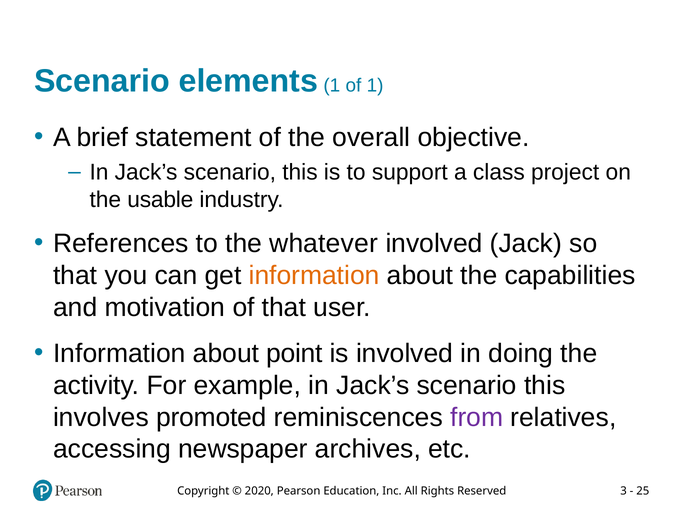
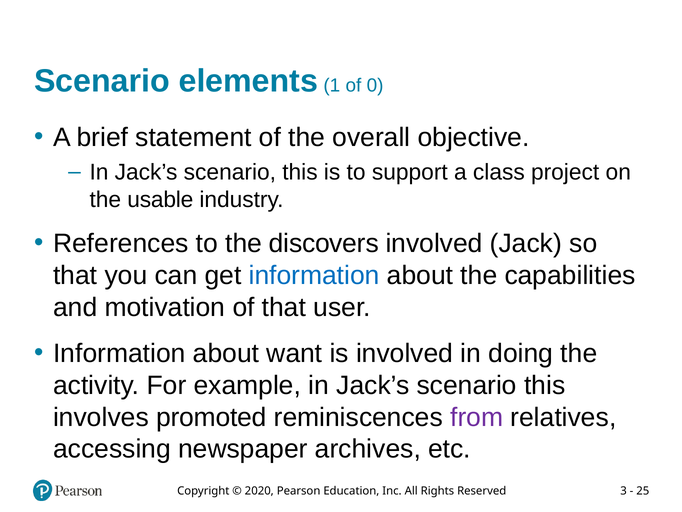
of 1: 1 -> 0 (375, 85)
whatever: whatever -> discovers (324, 243)
information colour: orange -> blue (314, 275)
point: point -> want (294, 353)
